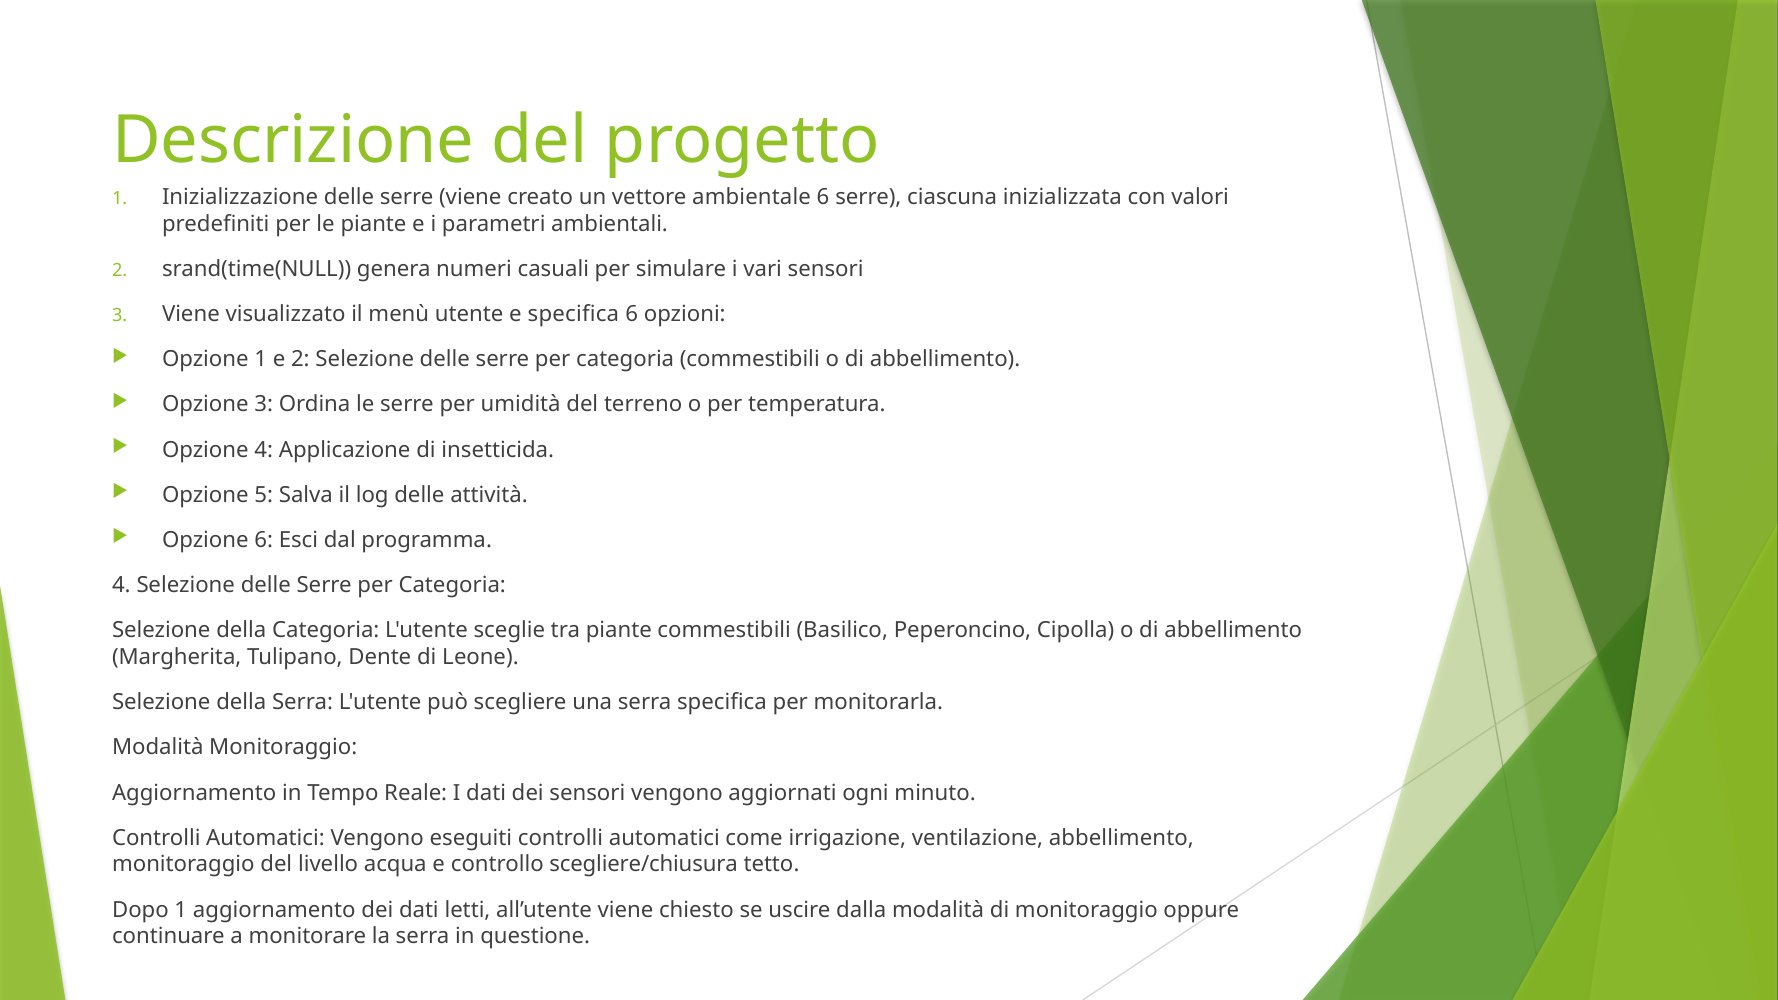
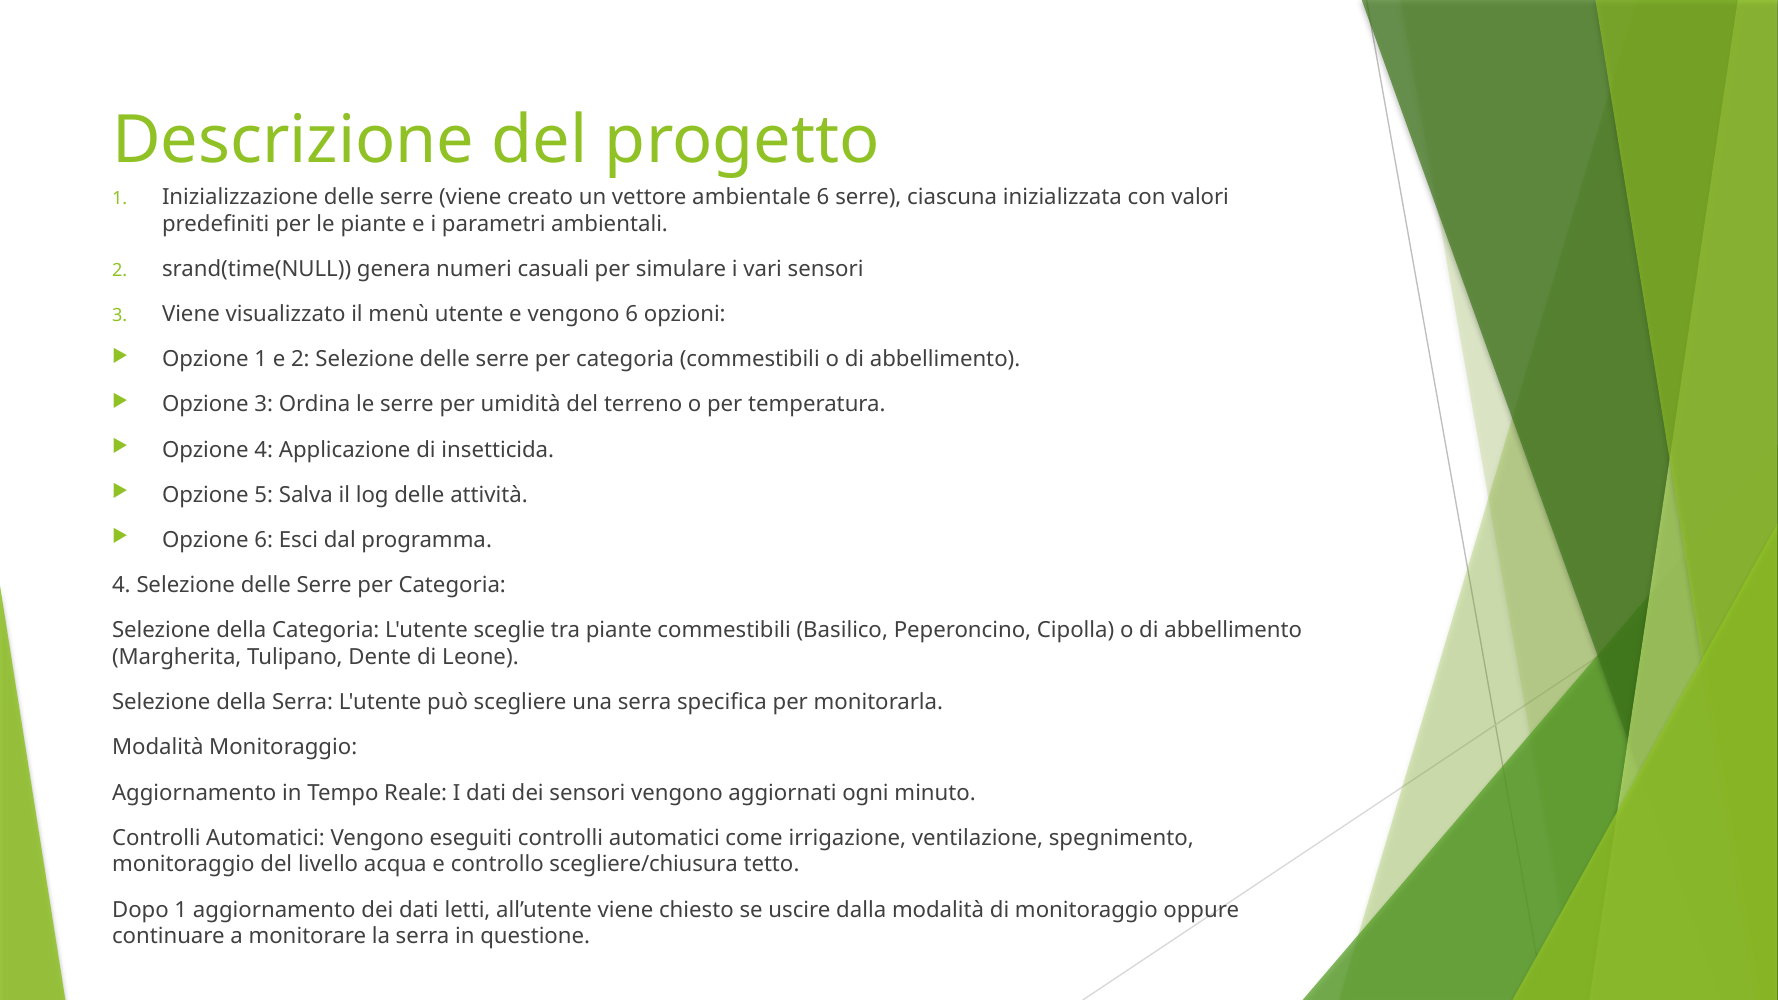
e specifica: specifica -> vengono (574, 314)
ventilazione abbellimento: abbellimento -> spegnimento (1121, 838)
